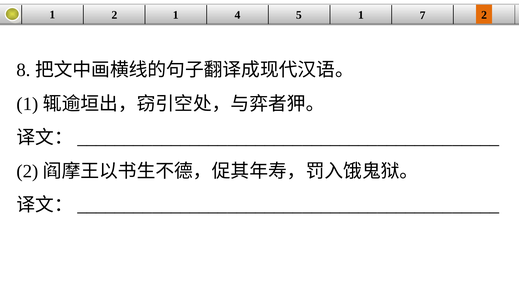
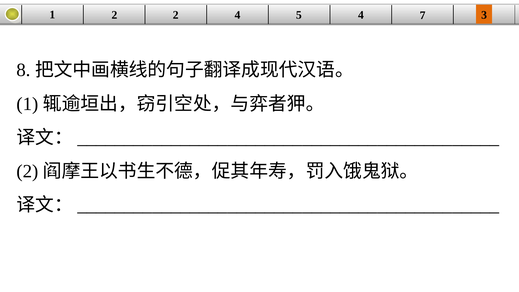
2 1: 1 -> 2 (176, 15)
5 1: 1 -> 4 (361, 15)
7 2: 2 -> 3 (484, 15)
